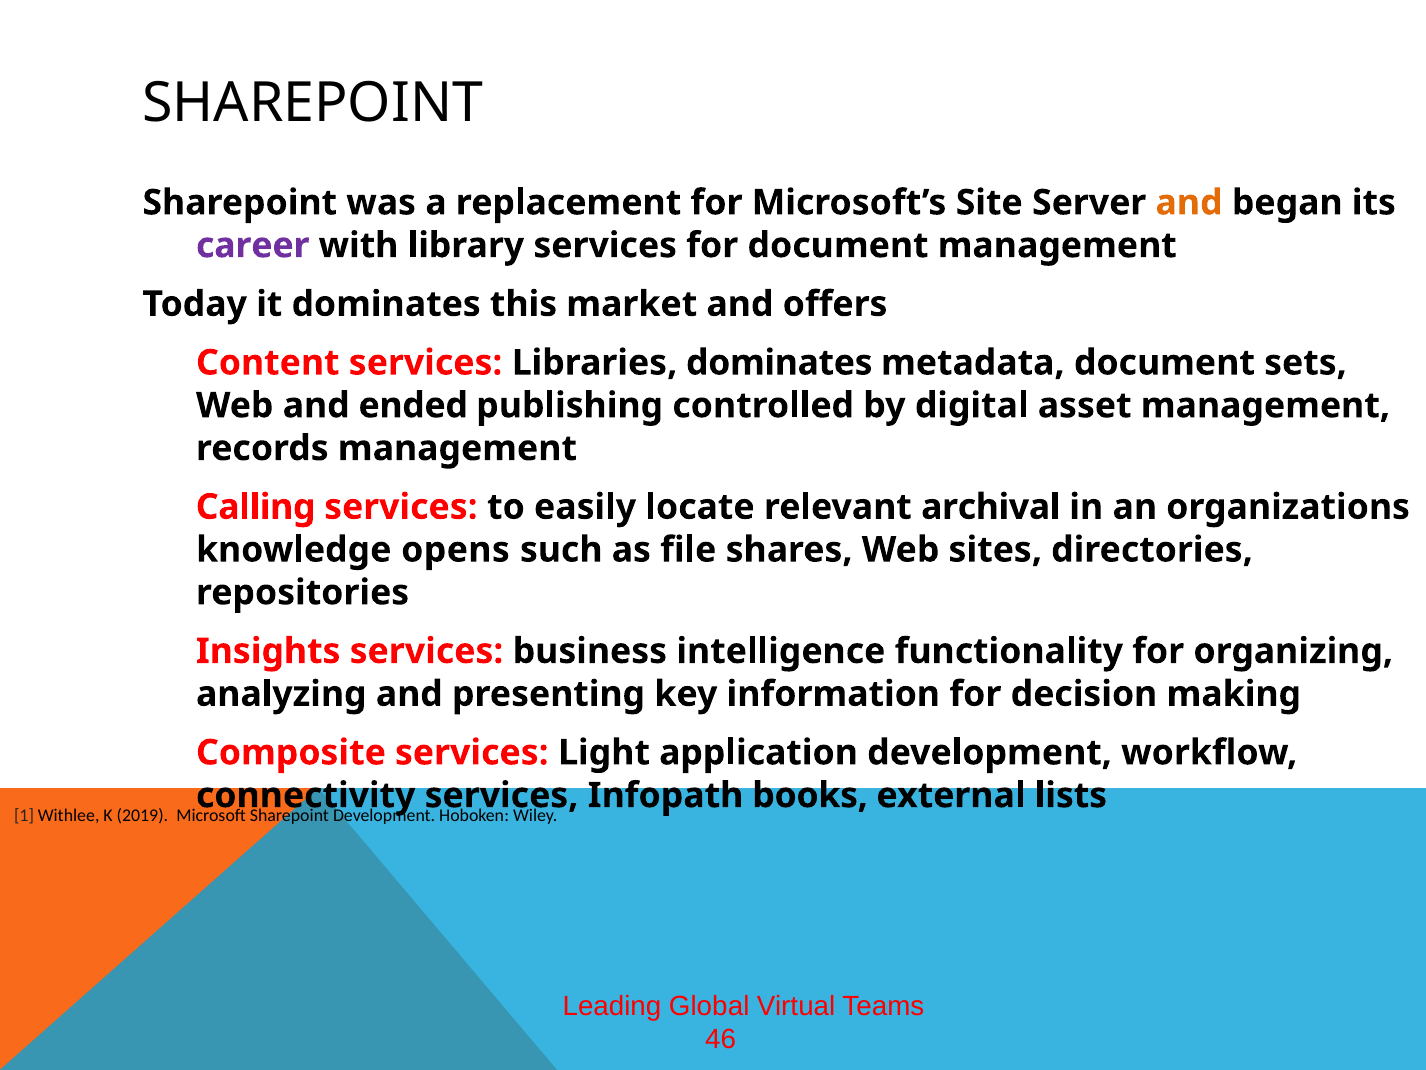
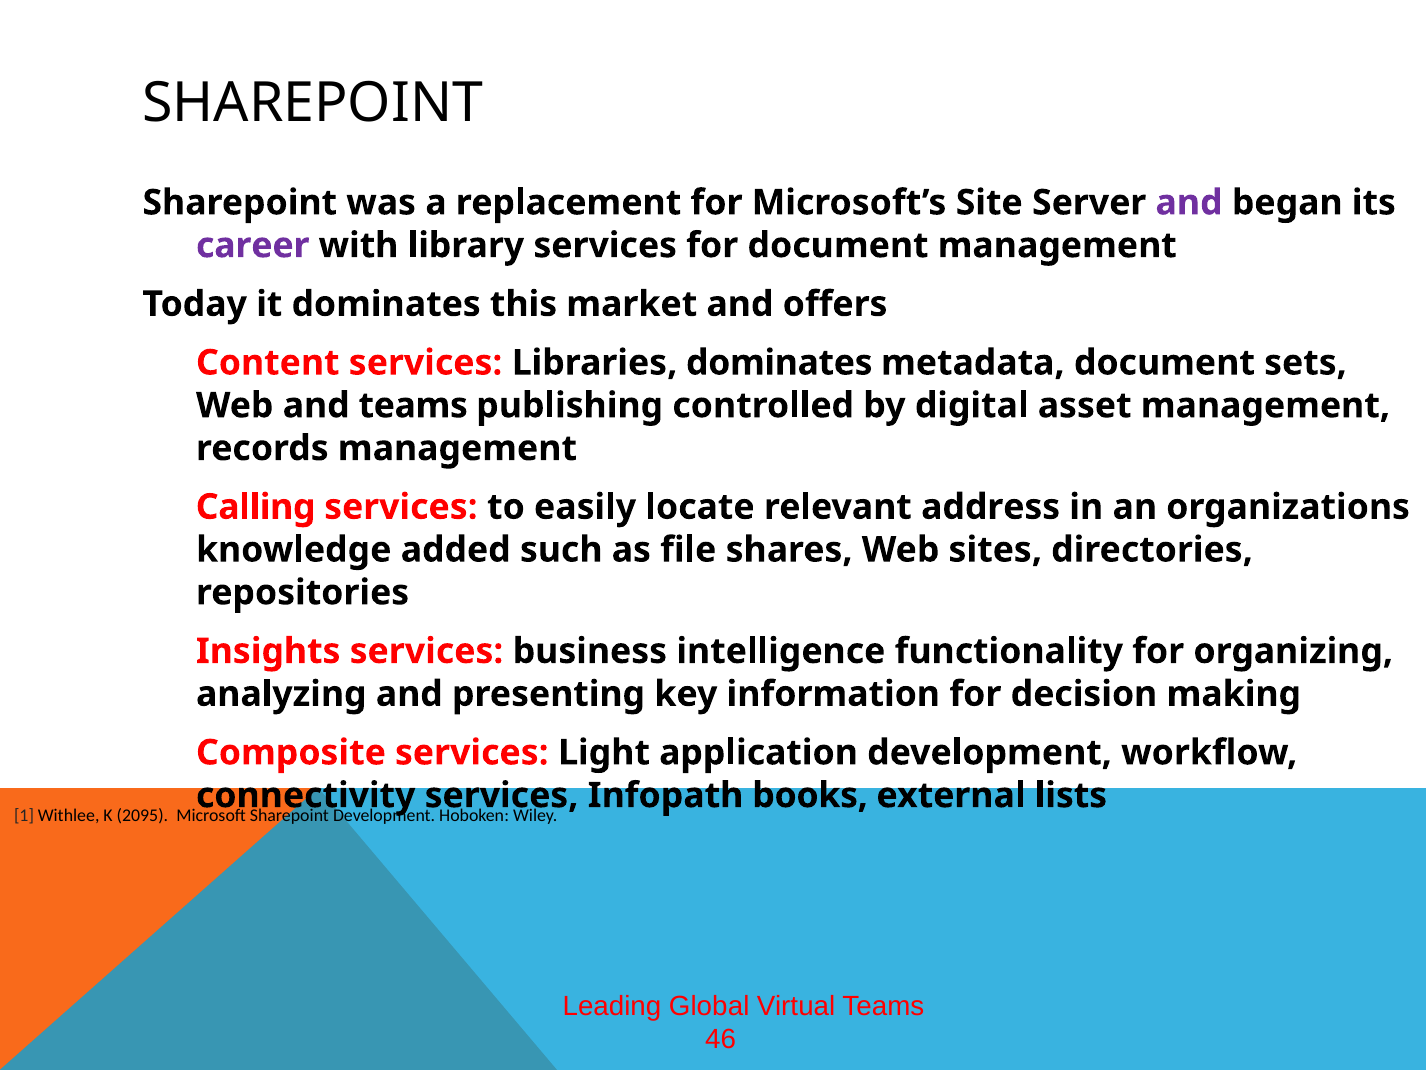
and colour: orange -> purple (1189, 203)
and ended: ended -> teams (413, 405)
archival: archival -> address (991, 507)
opens: opens -> added (456, 550)
2019: 2019 -> 2095 (142, 815)
